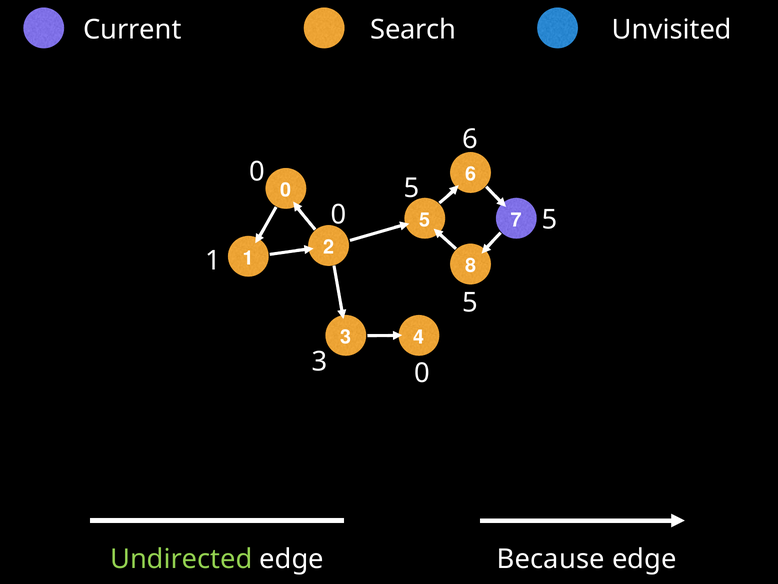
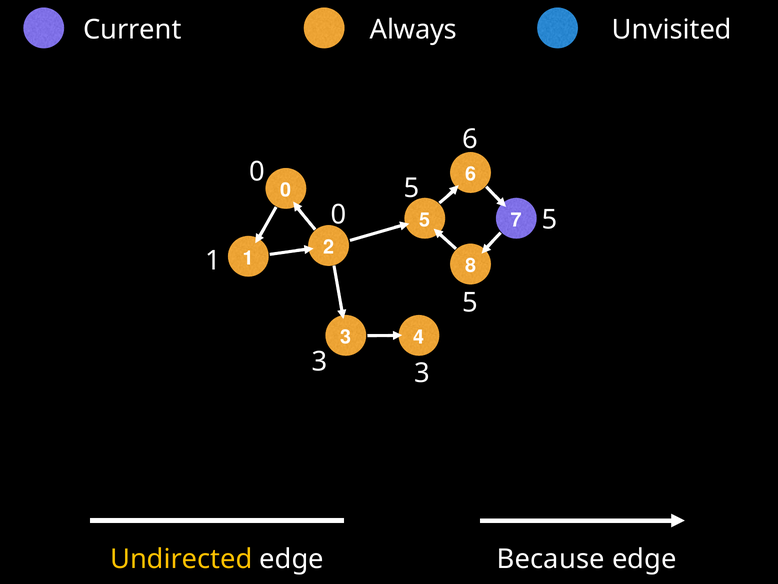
Search: Search -> Always (413, 30)
3 0: 0 -> 3 (422, 373)
Undirected colour: light green -> yellow (181, 559)
